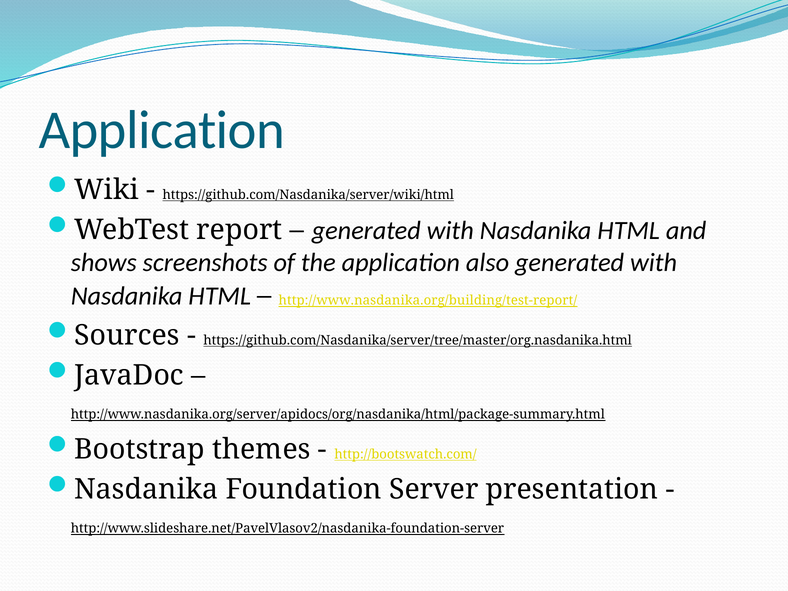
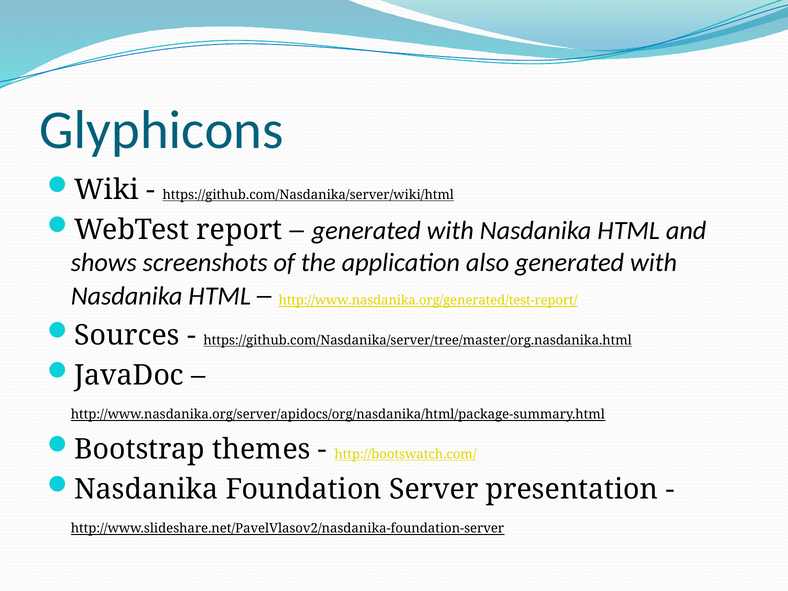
Application: Application -> Glyphicons (161, 130)
http://www.nasdanika.org/building/test-report/: http://www.nasdanika.org/building/test-report/ -> http://www.nasdanika.org/generated/test-report/ (428, 300)
